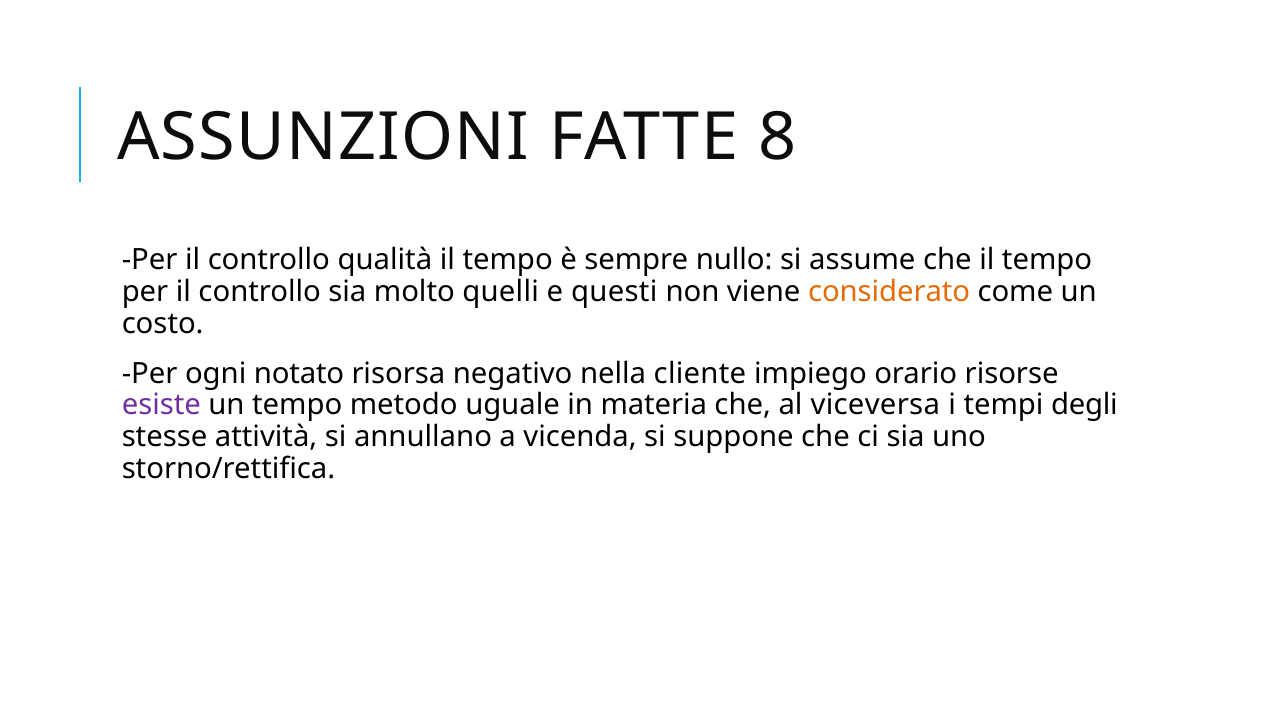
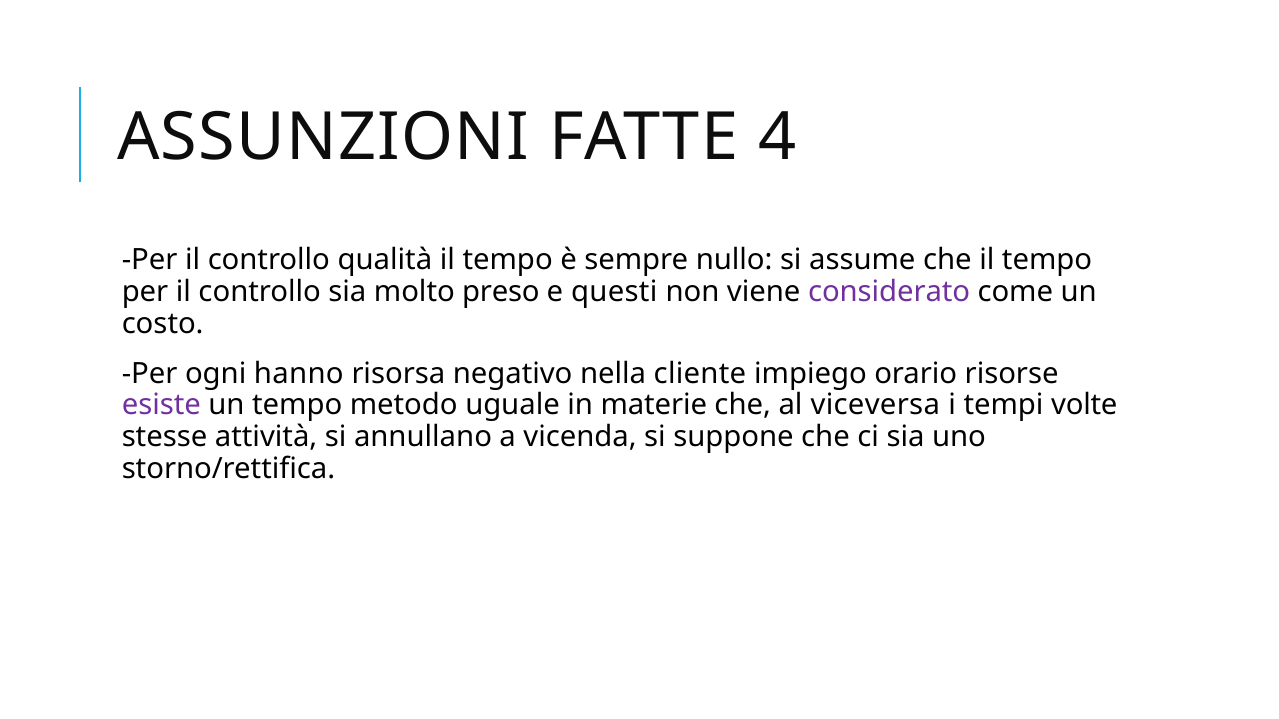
8: 8 -> 4 (777, 137)
quelli: quelli -> preso (501, 292)
considerato colour: orange -> purple (889, 292)
notato: notato -> hanno (299, 374)
materia: materia -> materie (654, 405)
degli: degli -> volte (1084, 405)
